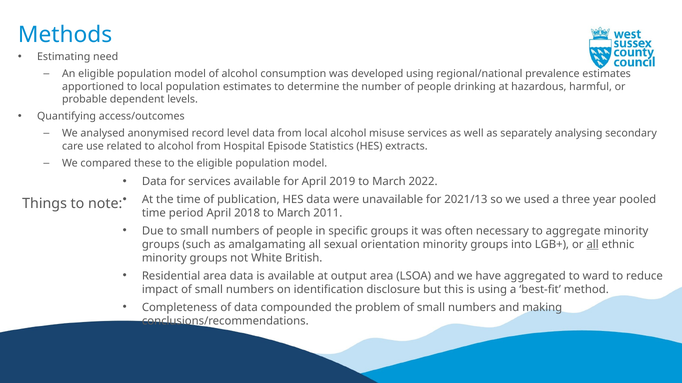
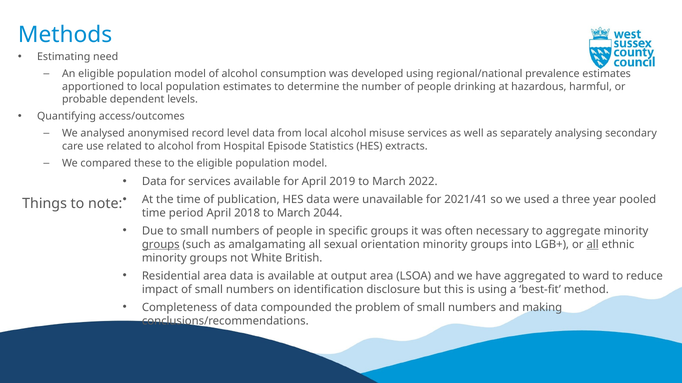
2021/13: 2021/13 -> 2021/41 (466, 200)
2011: 2011 -> 2044 (328, 213)
groups underline: none -> present (161, 245)
